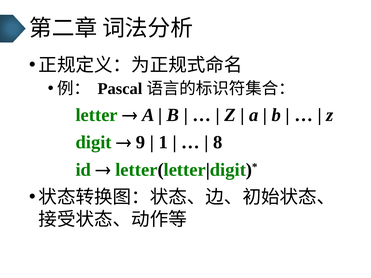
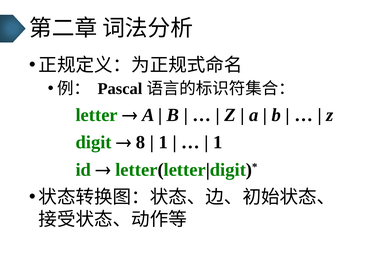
9: 9 -> 8 (141, 142)
8: 8 -> 1 (218, 142)
